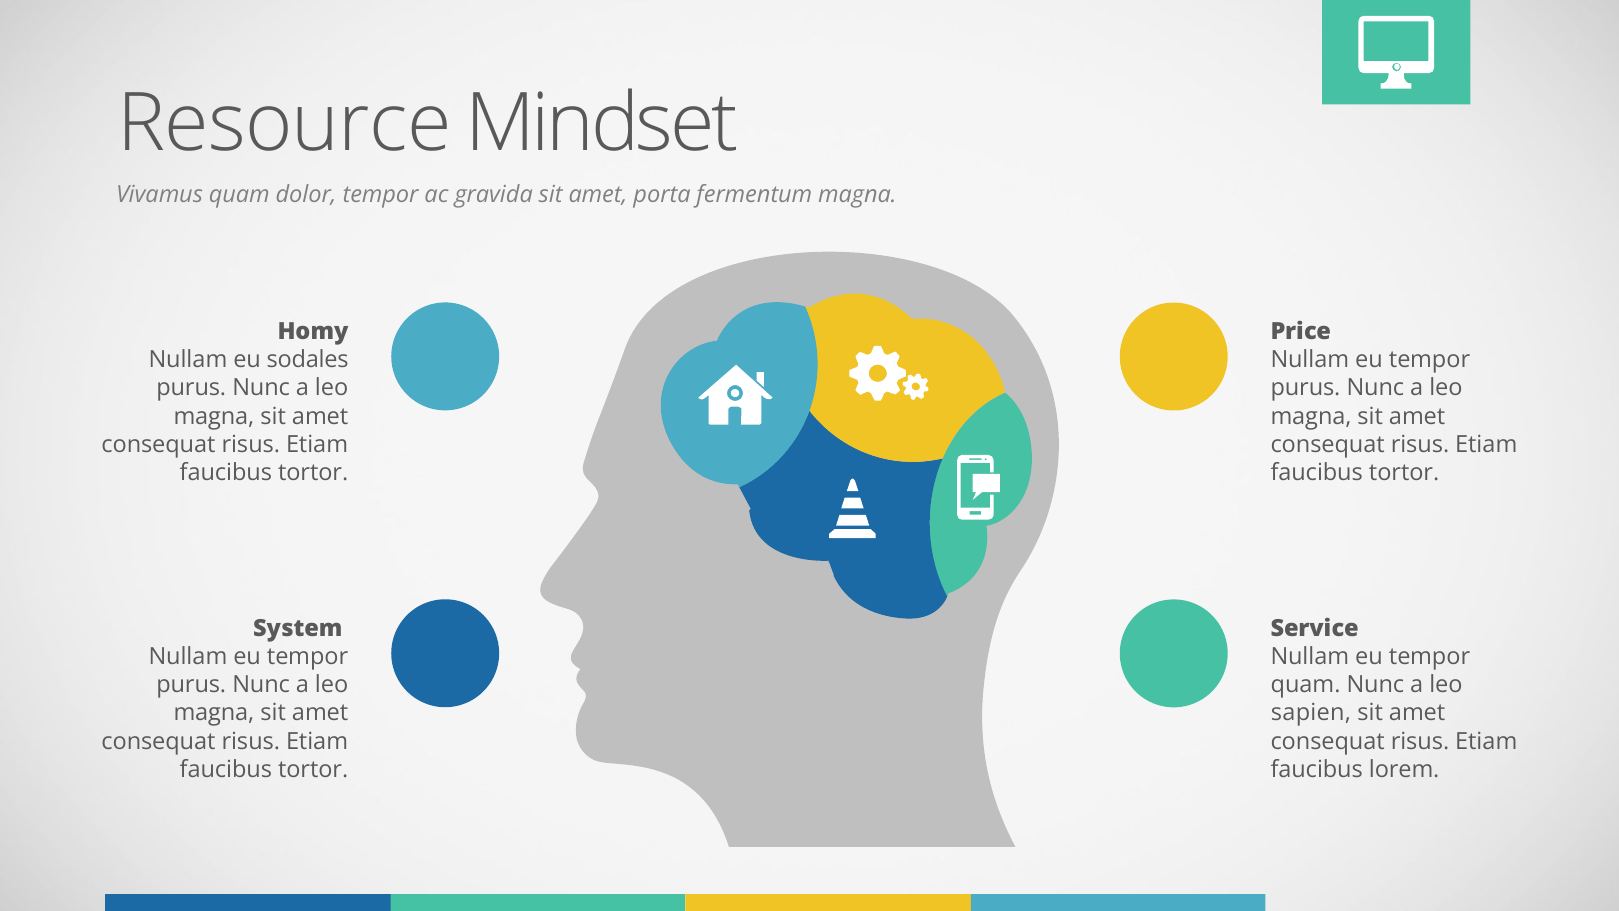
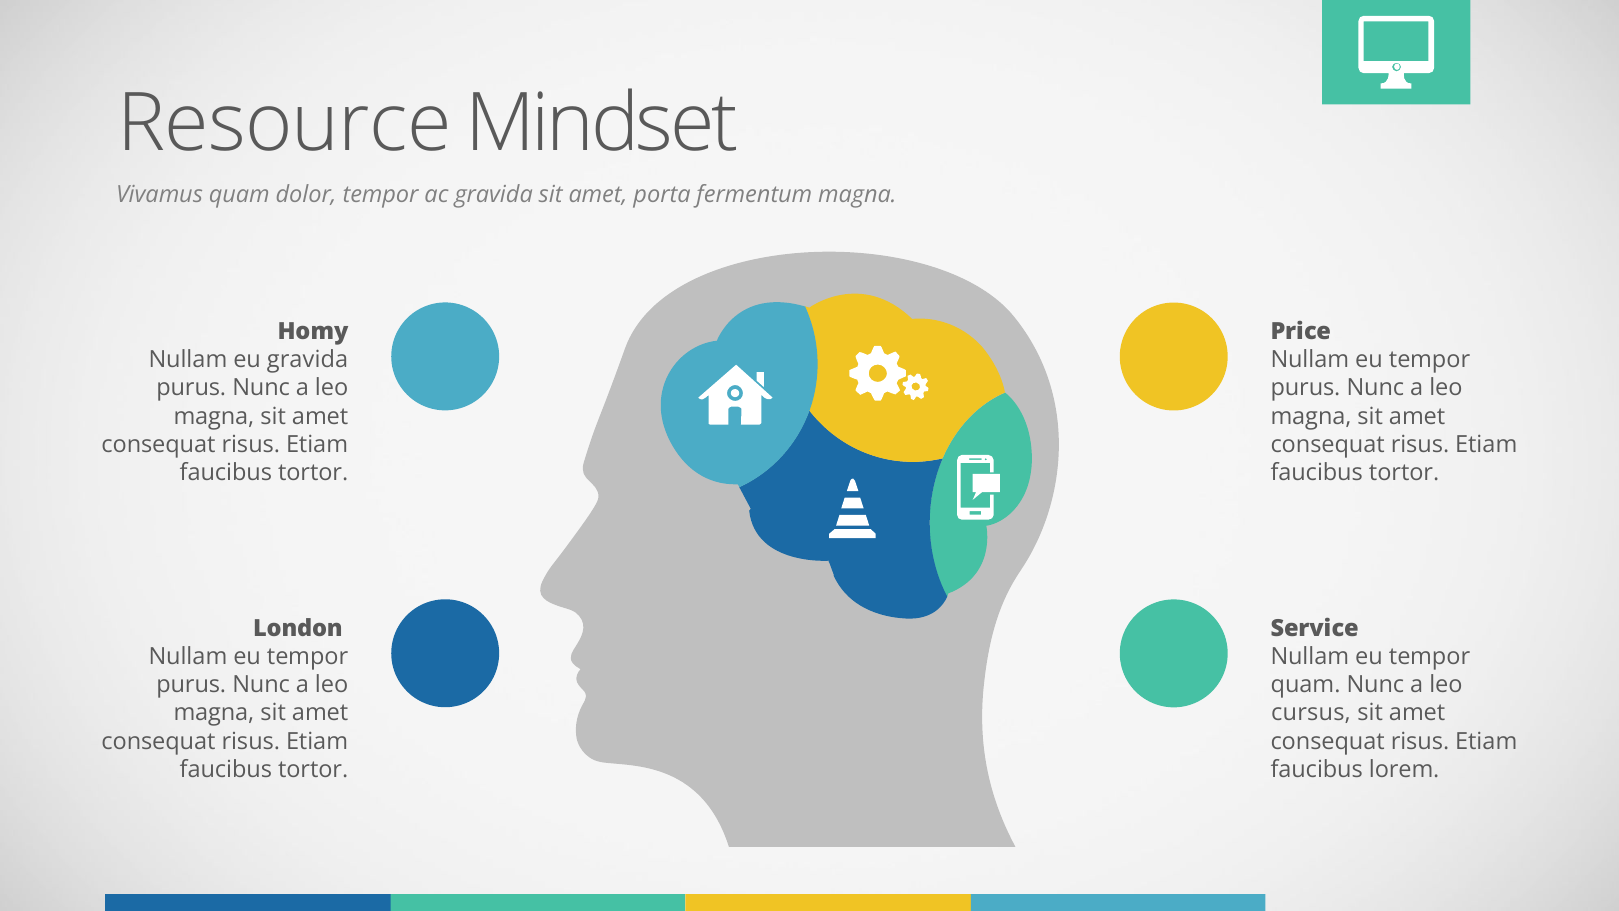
eu sodales: sodales -> gravida (308, 360)
System: System -> London (298, 628)
sapien: sapien -> cursus (1311, 713)
